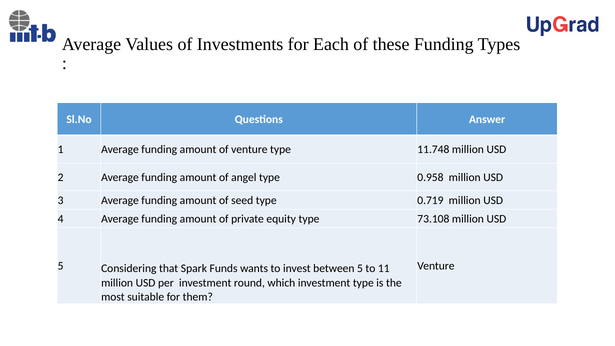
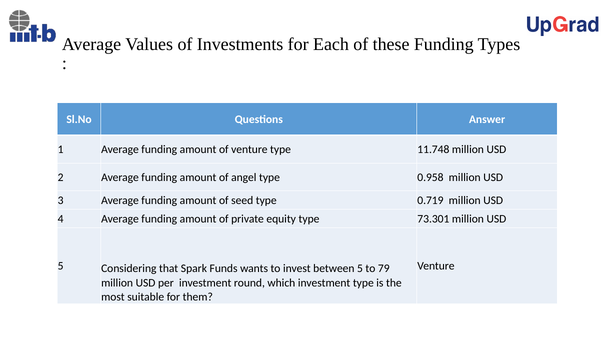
73.108: 73.108 -> 73.301 (433, 219)
11: 11 -> 79 (384, 269)
